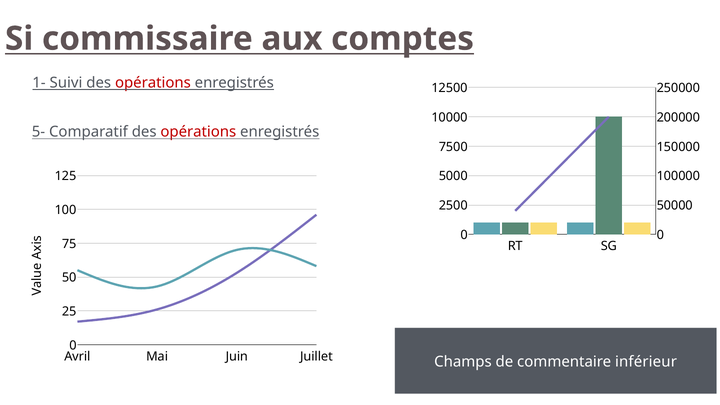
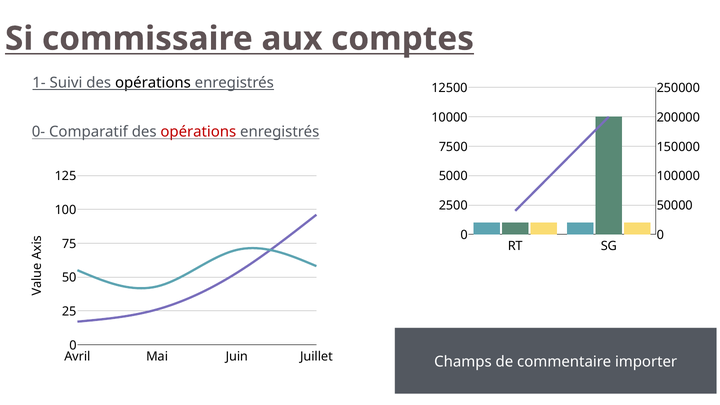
opérations colour: red -> black (153, 83)
5-: 5- -> 0- (38, 132)
inférieur: inférieur -> importer (646, 362)
